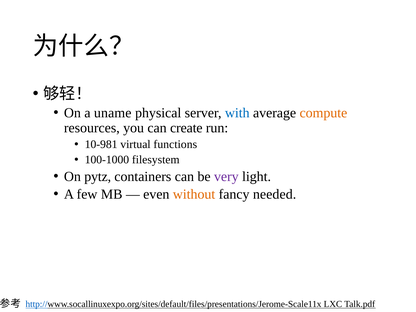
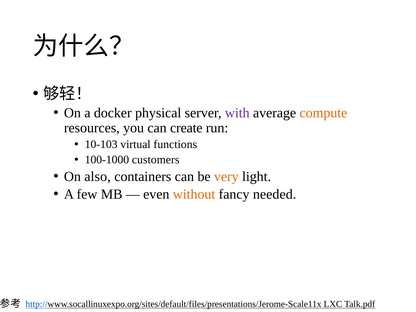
uname: uname -> docker (113, 113)
with colour: blue -> purple (237, 113)
10-981: 10-981 -> 10-103 (101, 144)
filesystem: filesystem -> customers (156, 160)
pytz: pytz -> also (98, 176)
very colour: purple -> orange (226, 176)
